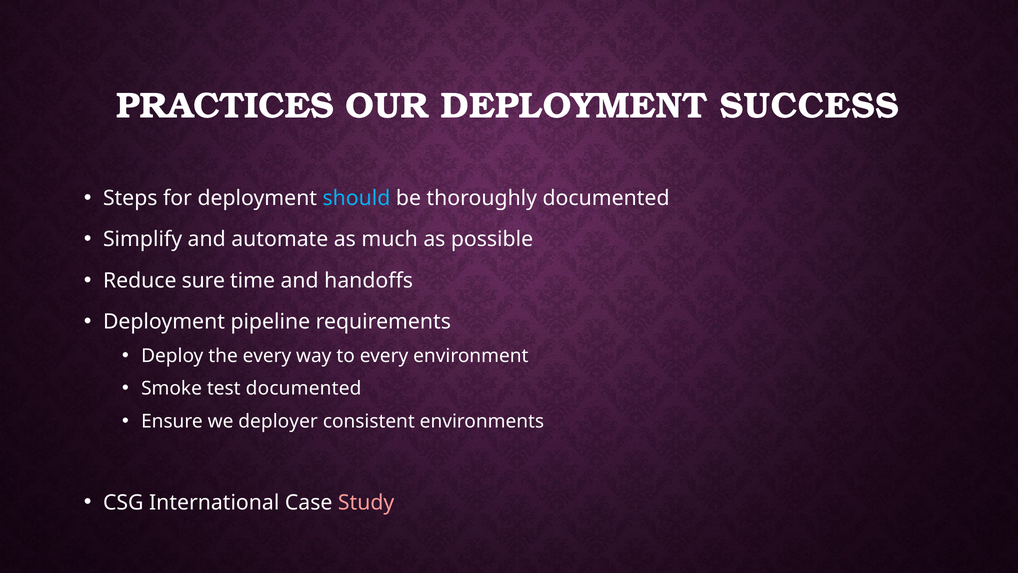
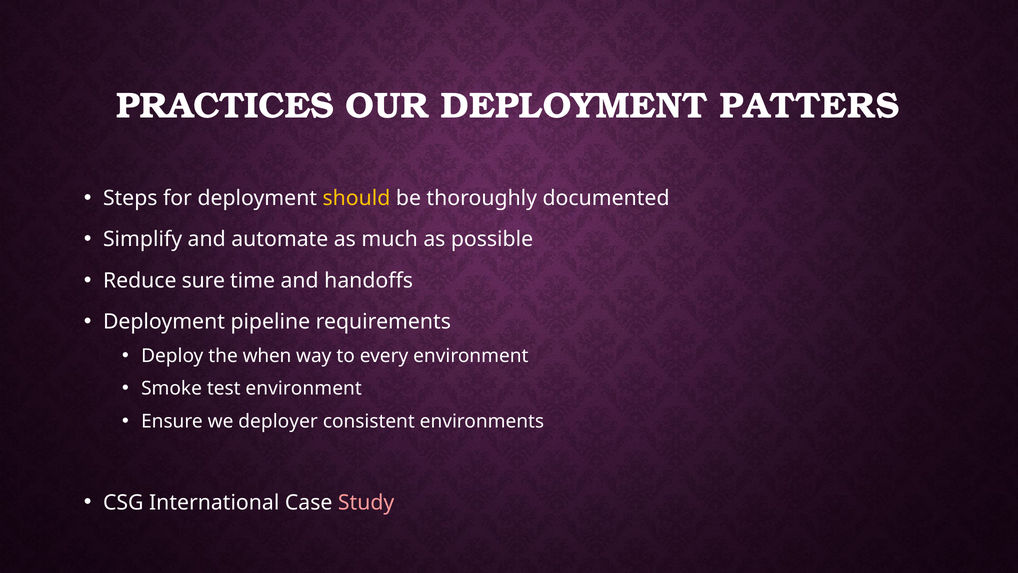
SUCCESS: SUCCESS -> PATTERS (810, 106)
should colour: light blue -> yellow (356, 198)
the every: every -> when (267, 356)
test documented: documented -> environment (304, 388)
